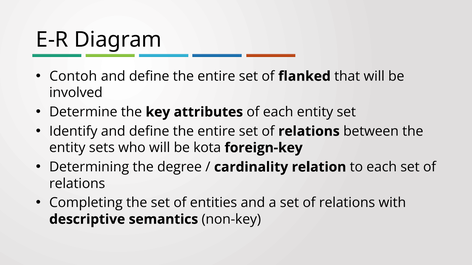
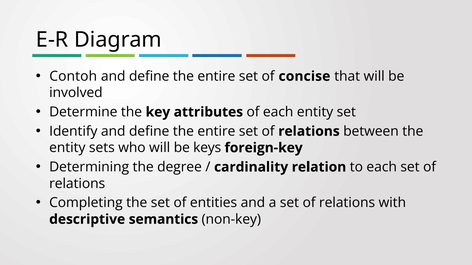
flanked: flanked -> concise (304, 76)
kota: kota -> keys (207, 148)
